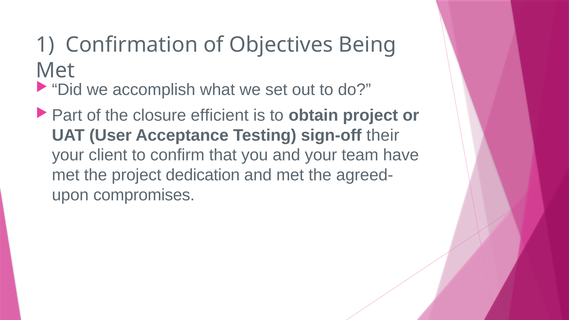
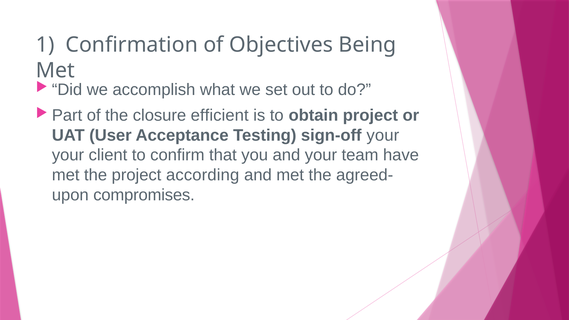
sign-off their: their -> your (383, 135)
dedication: dedication -> according (203, 175)
